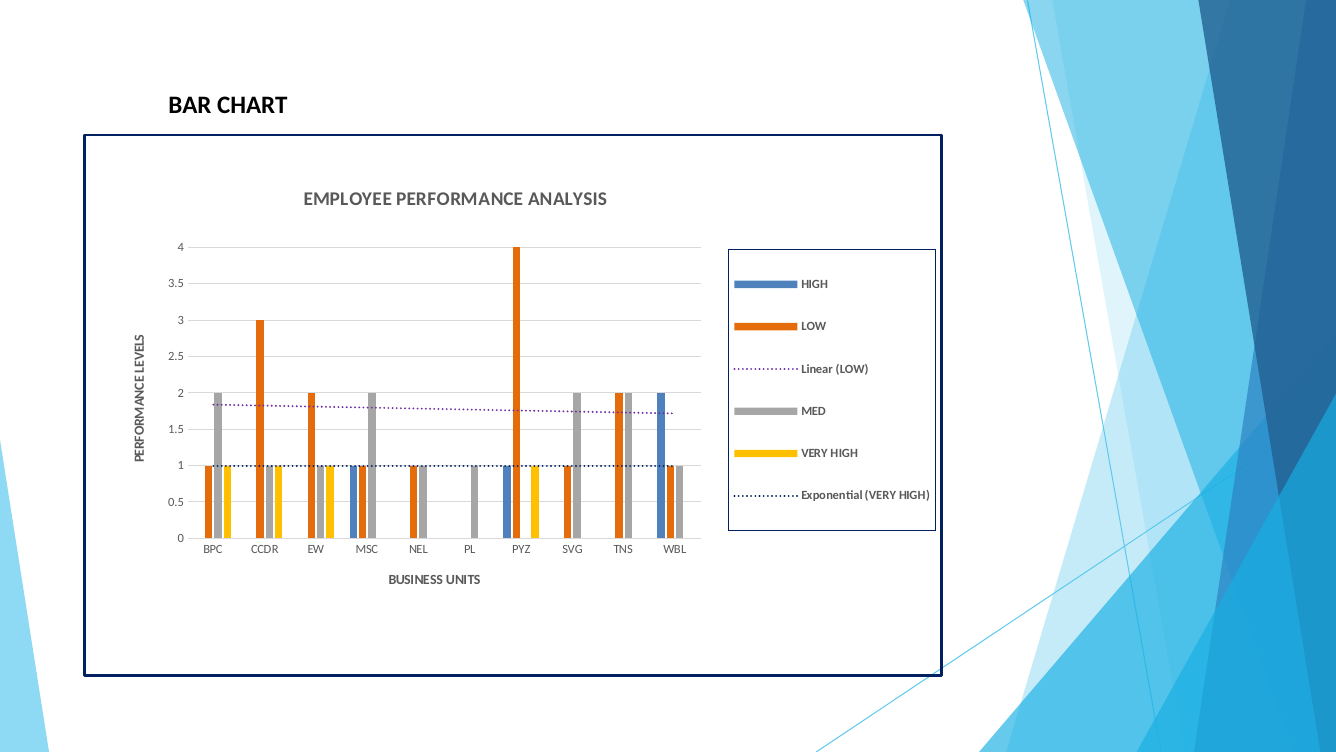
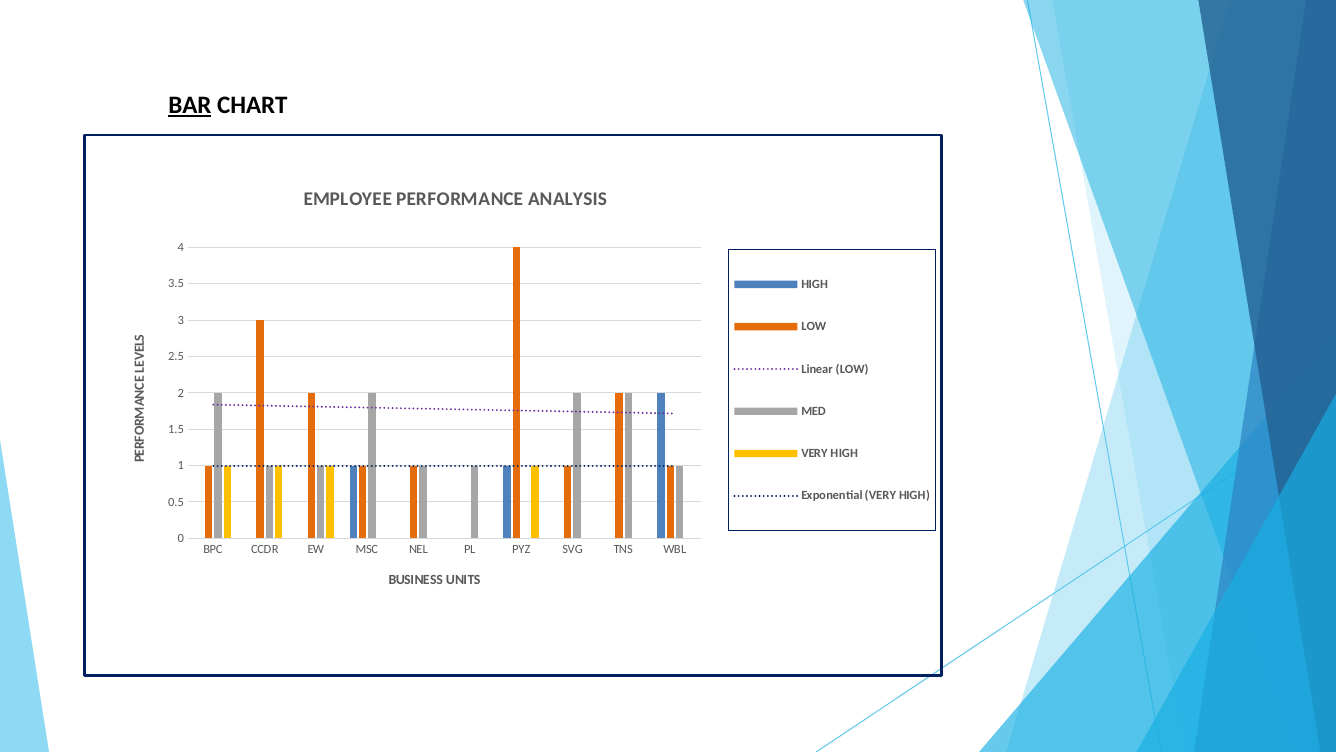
BAR underline: none -> present (190, 105)
